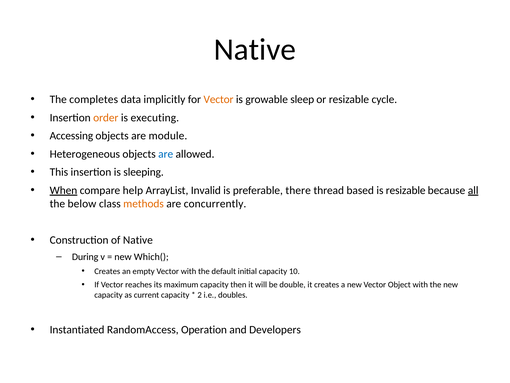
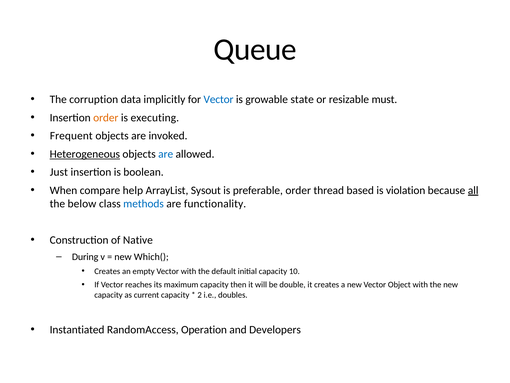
Native: Native -> Queue (255, 49)
completes: completes -> corruption (94, 99)
Vector colour: orange -> blue (219, 99)
sleep: sleep -> state (302, 99)
cycle: cycle -> must (384, 99)
Accessing: Accessing -> Frequent (71, 136)
module: module -> invoked (168, 136)
Heterogeneous underline: none -> present (85, 154)
This: This -> Just (59, 172)
sleeping: sleeping -> boolean (144, 172)
When underline: present -> none (63, 190)
Invalid: Invalid -> Sysout (206, 190)
preferable there: there -> order (298, 190)
is resizable: resizable -> violation (406, 190)
methods colour: orange -> blue (144, 204)
concurrently: concurrently -> functionality (215, 204)
